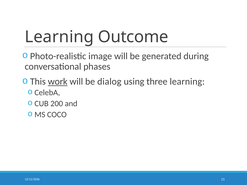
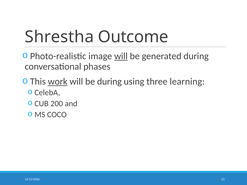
Learning: Learning -> Shrestha (59, 37)
will underline: none -> present (121, 56)
be dialog: dialog -> during (109, 82)
